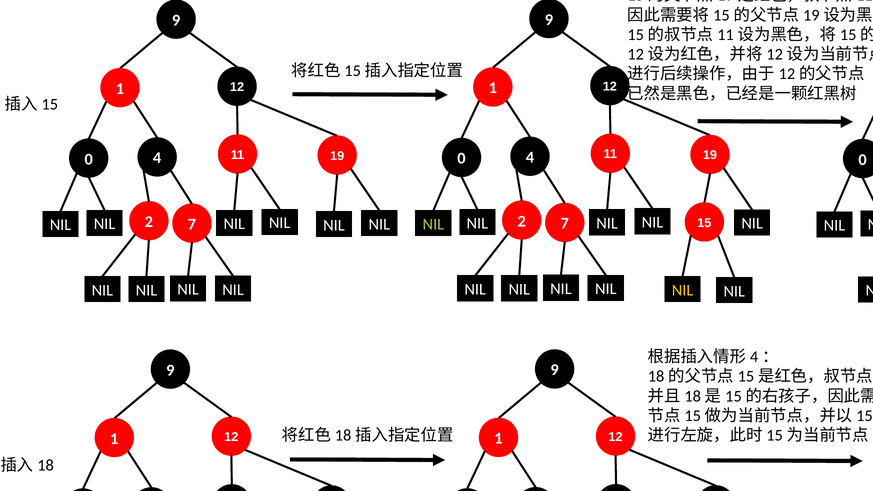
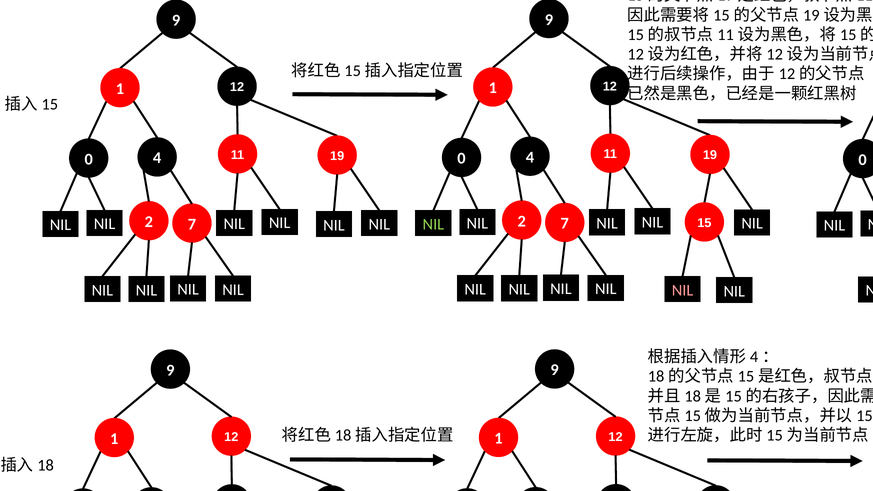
NIL colour: yellow -> pink (683, 290)
